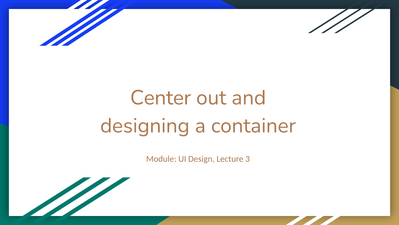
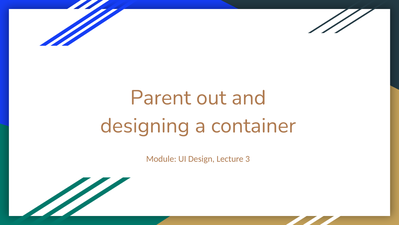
Center: Center -> Parent (161, 97)
